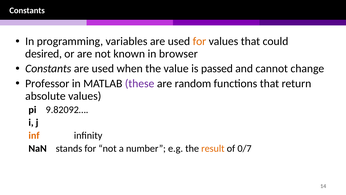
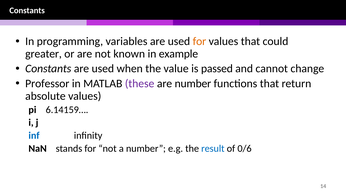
desired: desired -> greater (44, 54)
browser: browser -> example (178, 54)
are random: random -> number (193, 83)
9.82092…: 9.82092… -> 6.14159… (67, 109)
inf colour: orange -> blue (34, 135)
result colour: orange -> blue (213, 148)
0/7: 0/7 -> 0/6 (245, 148)
